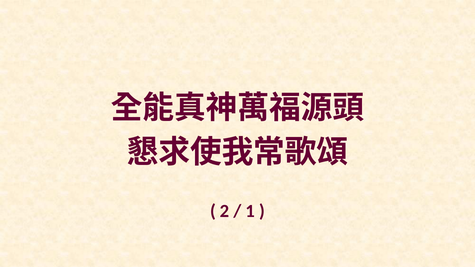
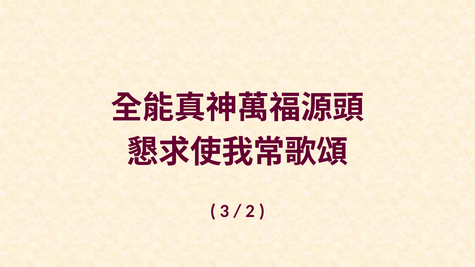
2: 2 -> 3 (225, 211)
1: 1 -> 2 (250, 211)
